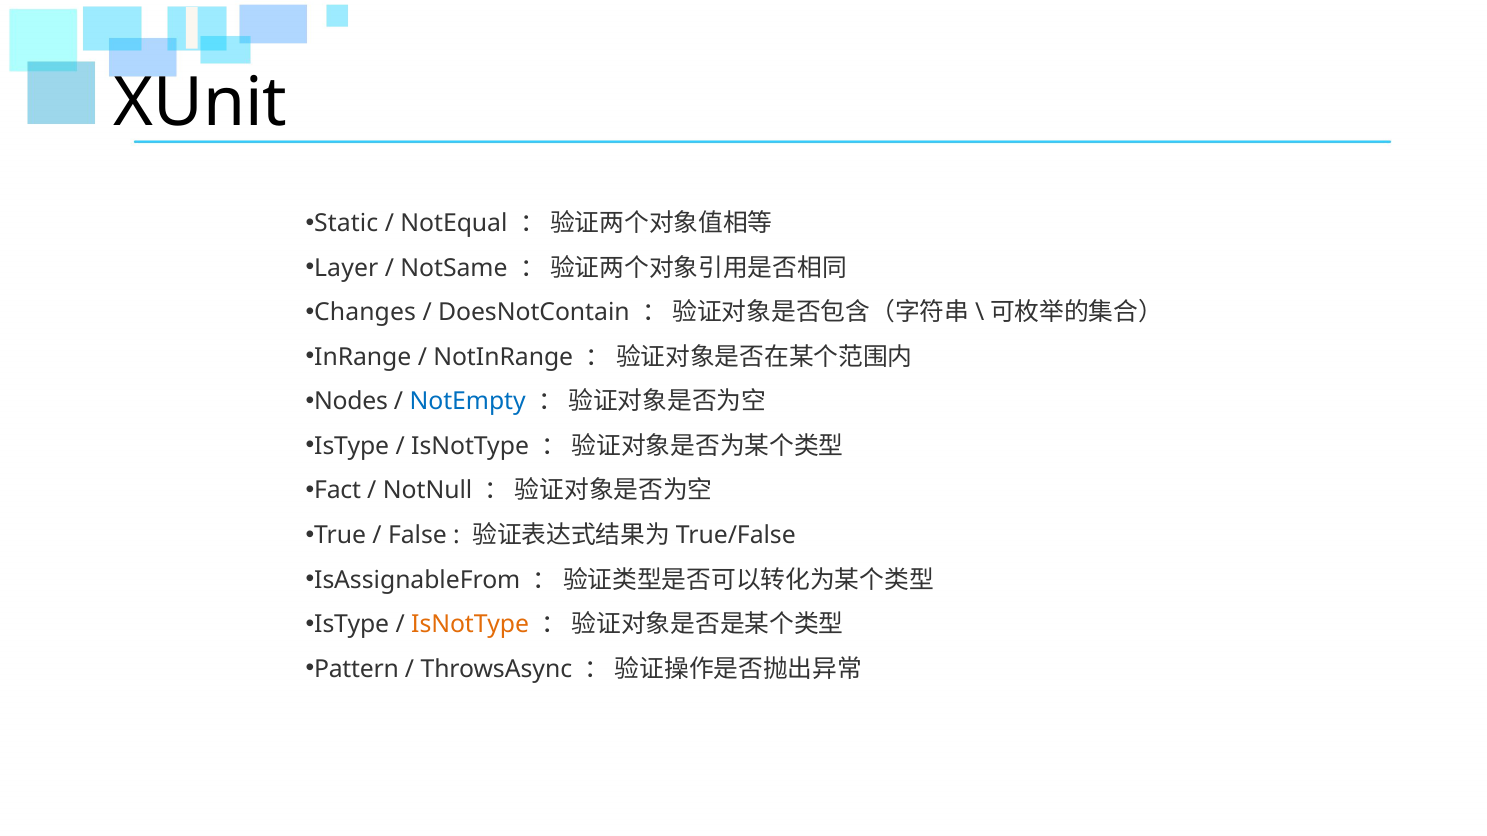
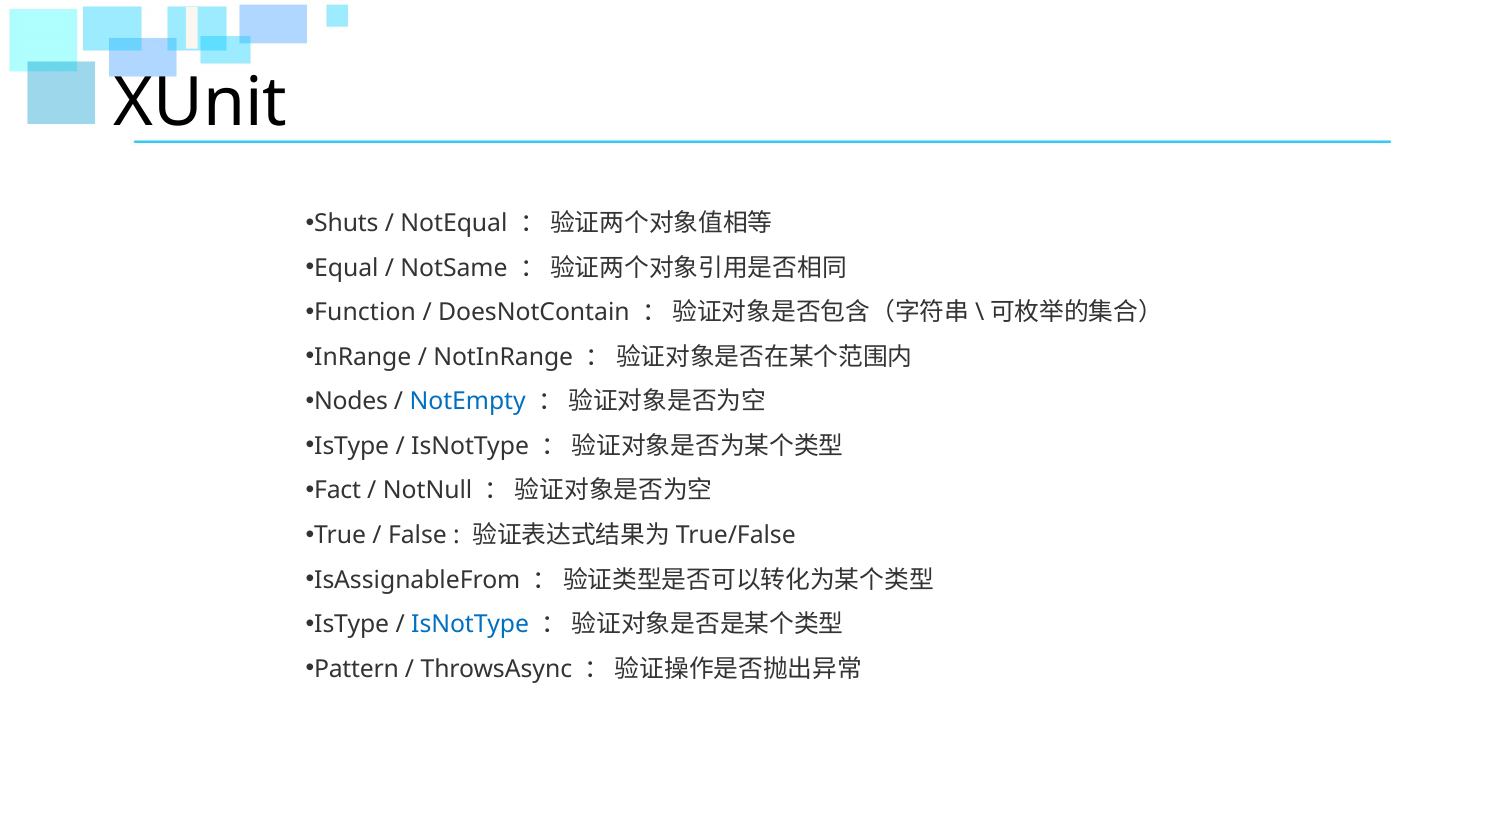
Static: Static -> Shuts (346, 224)
Layer: Layer -> Equal (346, 268)
Changes: Changes -> Function (365, 313)
IsNotType colour: orange -> blue (470, 625)
